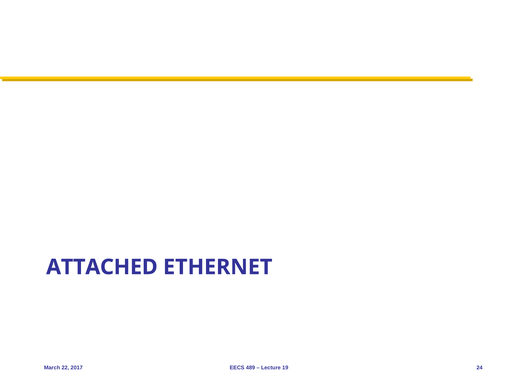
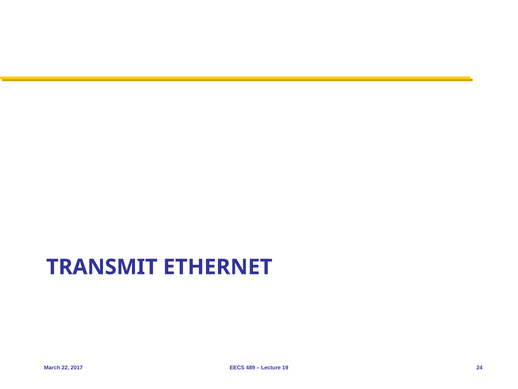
ATTACHED: ATTACHED -> TRANSMIT (102, 267)
